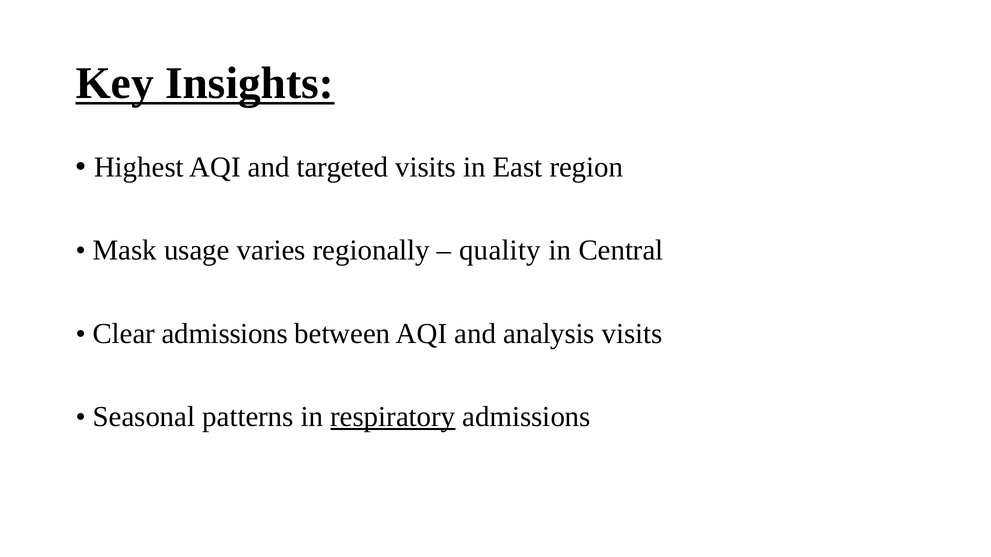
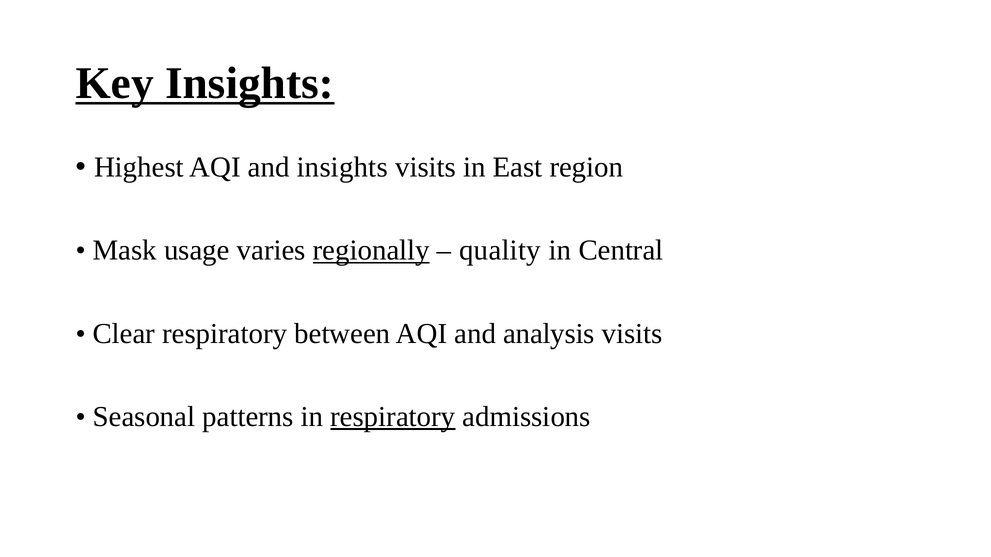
and targeted: targeted -> insights (342, 168)
regionally underline: none -> present (371, 251)
Clear admissions: admissions -> respiratory (225, 334)
